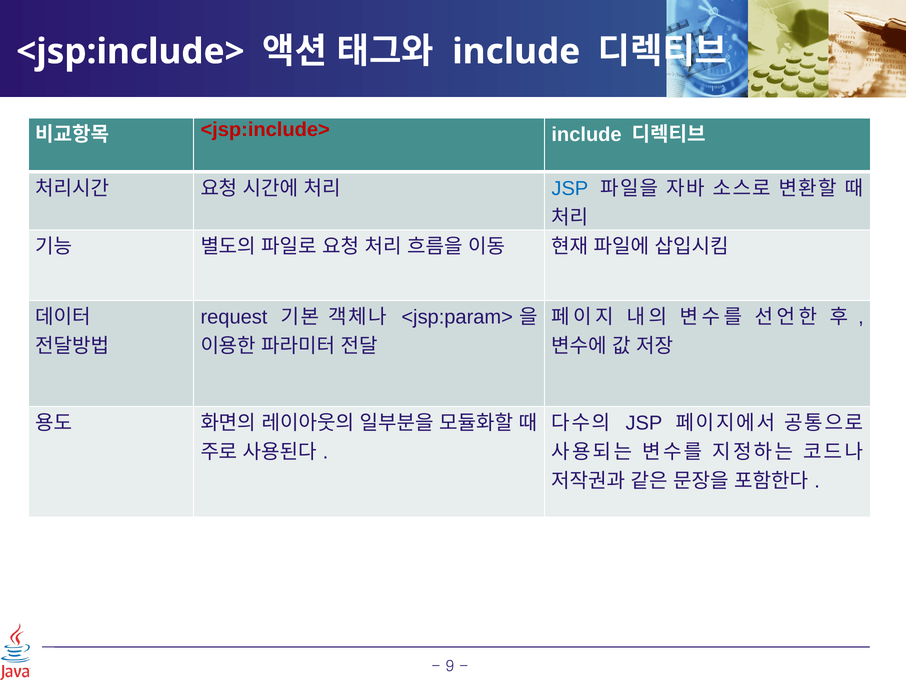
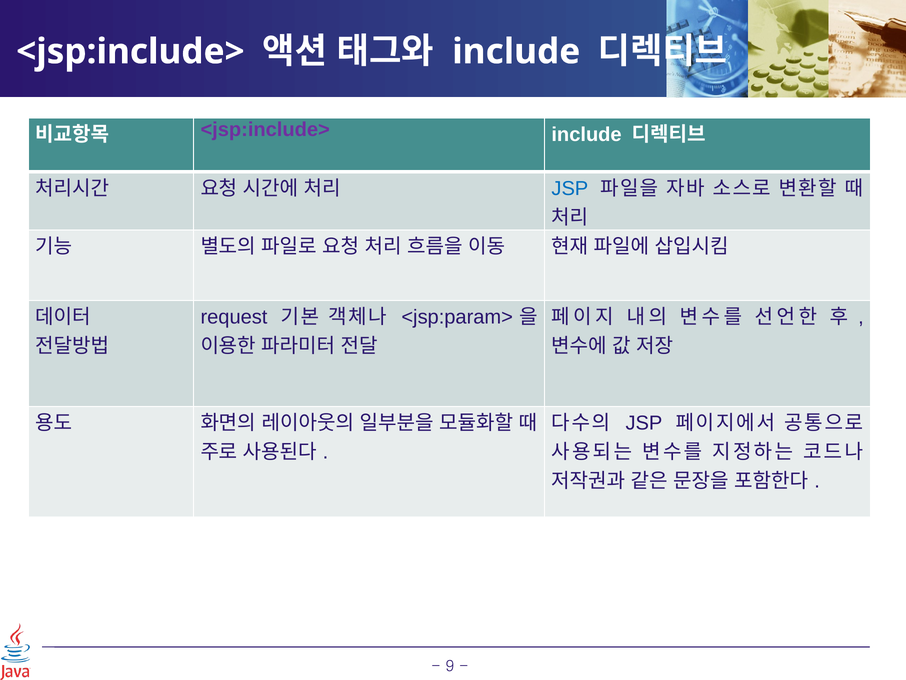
<jsp:include> colour: red -> purple (265, 129)
